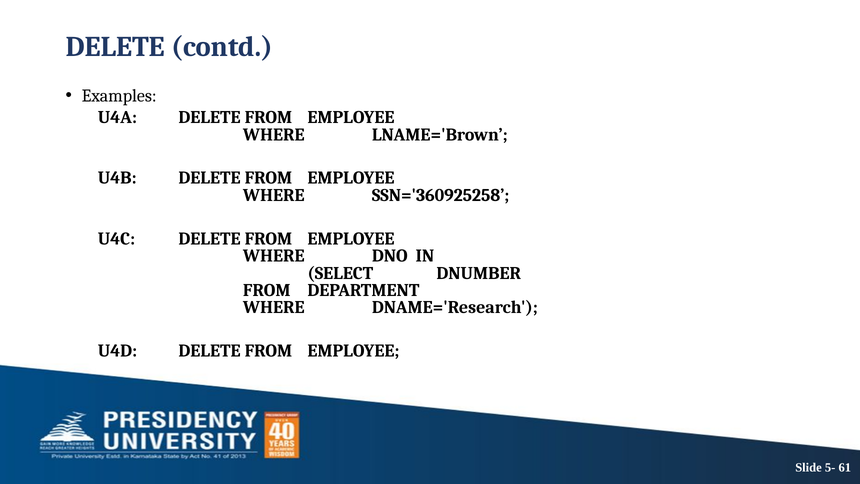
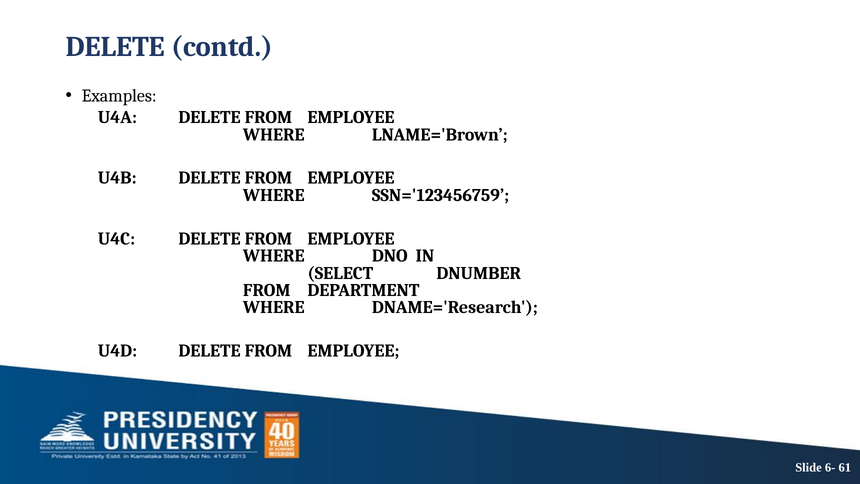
SSN='360925258: SSN='360925258 -> SSN='123456759 (441, 195)
5-: 5- -> 6- (830, 467)
